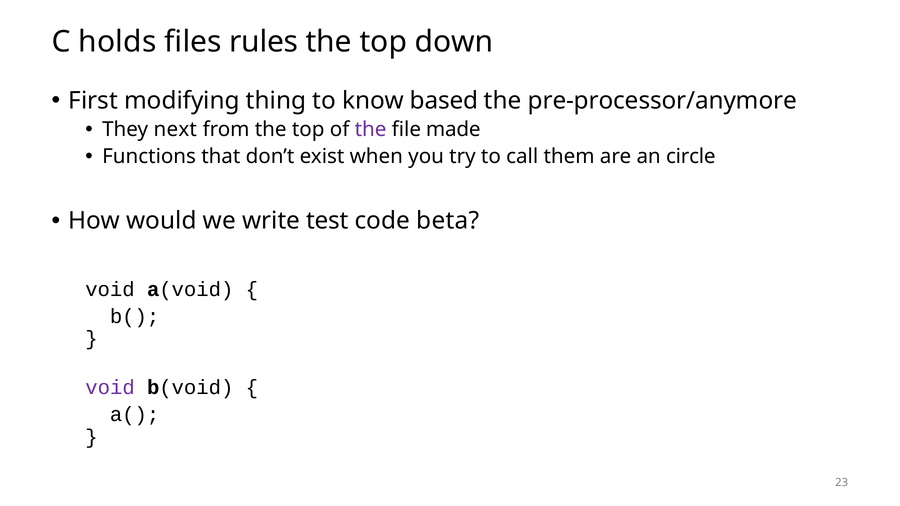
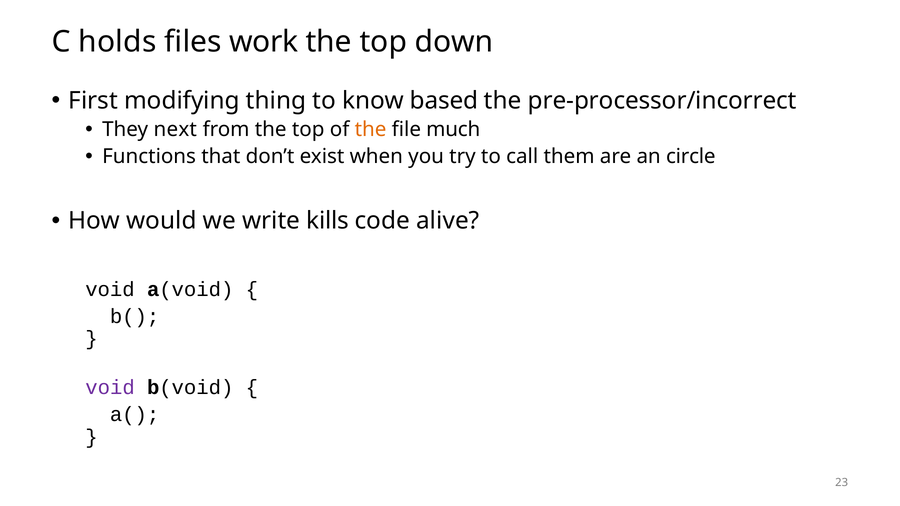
rules: rules -> work (264, 42)
pre-processor/anymore: pre-processor/anymore -> pre-processor/incorrect (662, 101)
the colour: purple -> orange (371, 130)
made: made -> much (453, 130)
test: test -> kills (328, 221)
beta: beta -> alive (448, 221)
